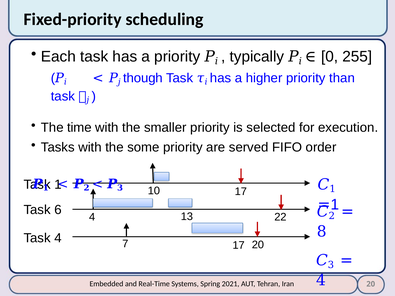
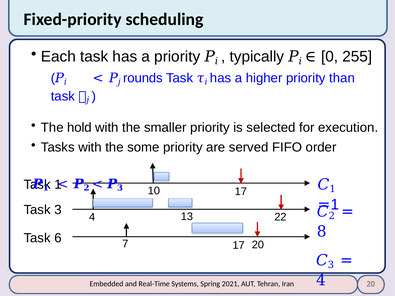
though: though -> rounds (143, 78)
time: time -> hold (79, 128)
Task 6: 6 -> 3 (58, 210)
Task 4: 4 -> 6 (58, 238)
